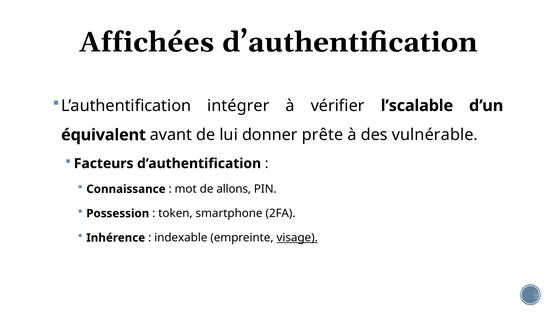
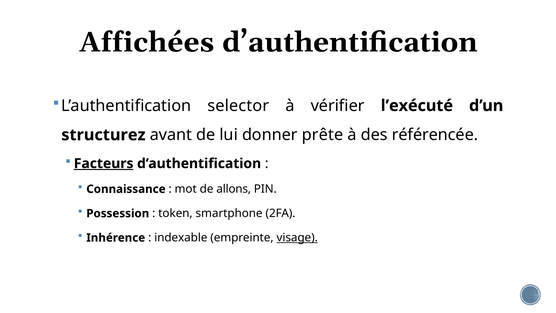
intégrer: intégrer -> selector (238, 106)
l’scalable: l’scalable -> l’exécuté (417, 106)
équivalent: équivalent -> structurez (103, 135)
vulnérable: vulnérable -> référencée (435, 135)
Facteurs underline: none -> present (104, 163)
